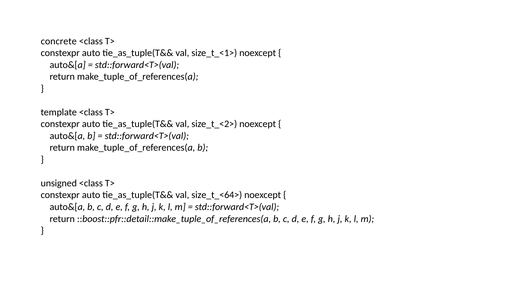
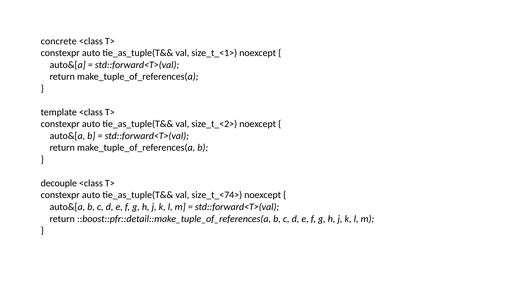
unsigned: unsigned -> decouple (59, 183)
size_t_<64>: size_t_<64> -> size_t_<74> (217, 195)
